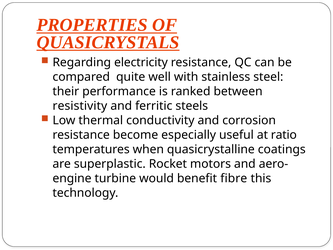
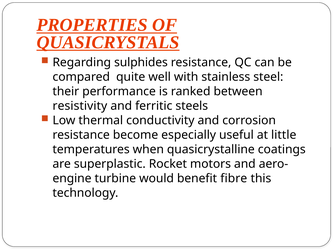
electricity: electricity -> sulphides (141, 62)
ratio: ratio -> little (284, 135)
